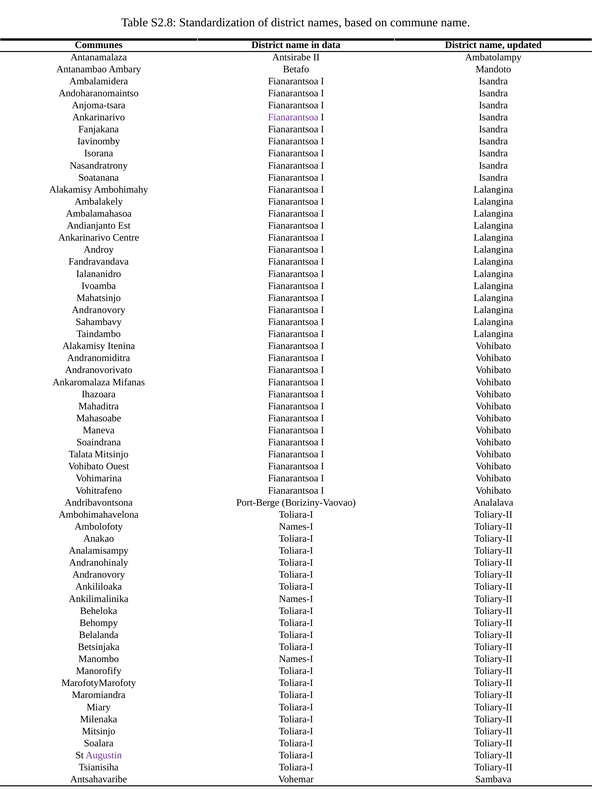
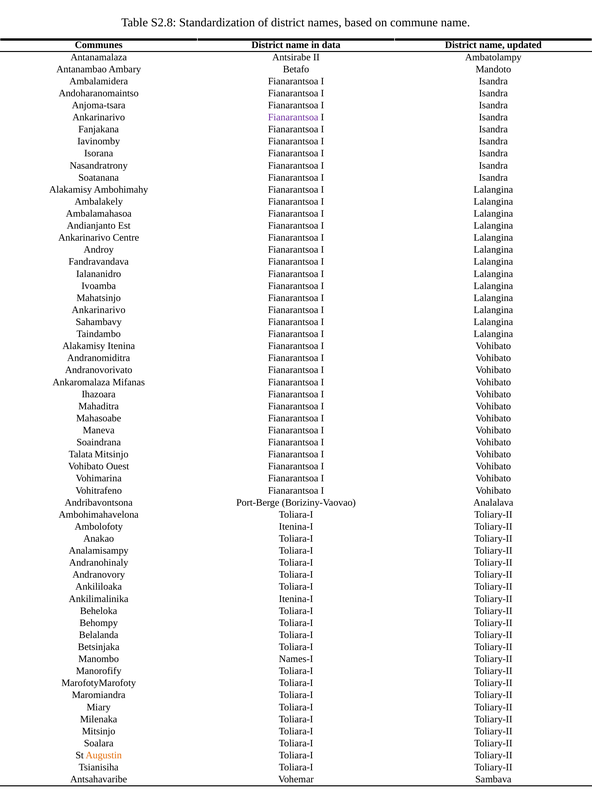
Andranovory: Andranovory -> Ankarinarivo (99, 310)
Ambolofoty Names-I: Names-I -> Itenina-I (296, 526)
Ankilimalinika Names-I: Names-I -> Itenina-I (296, 598)
Augustin colour: purple -> orange (104, 755)
